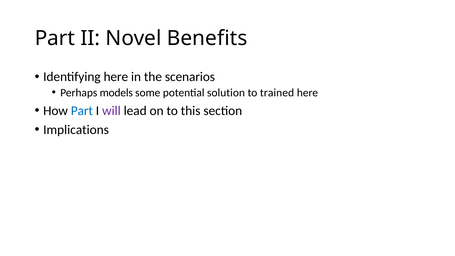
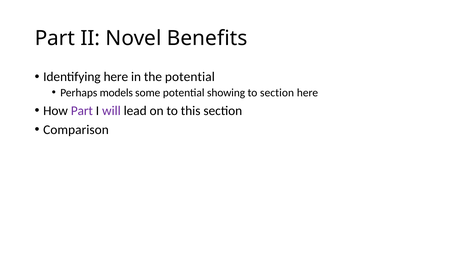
the scenarios: scenarios -> potential (190, 77)
solution: solution -> showing (226, 93)
to trained: trained -> section (277, 93)
Part colour: blue -> purple (82, 111)
Implications: Implications -> Comparison (76, 130)
